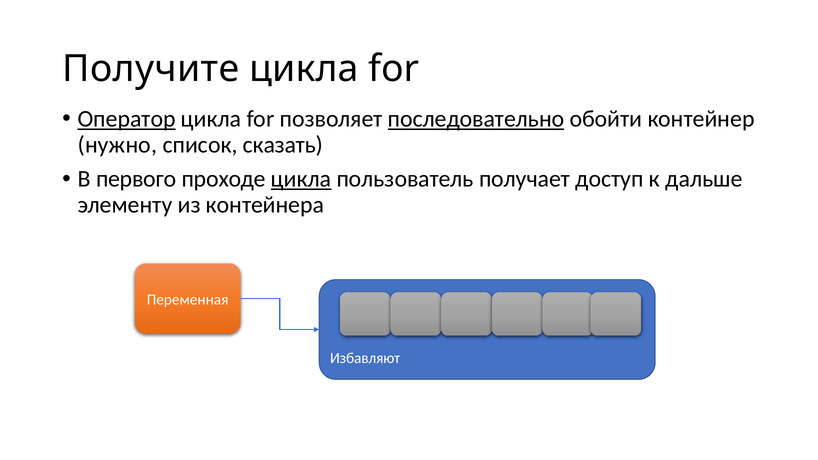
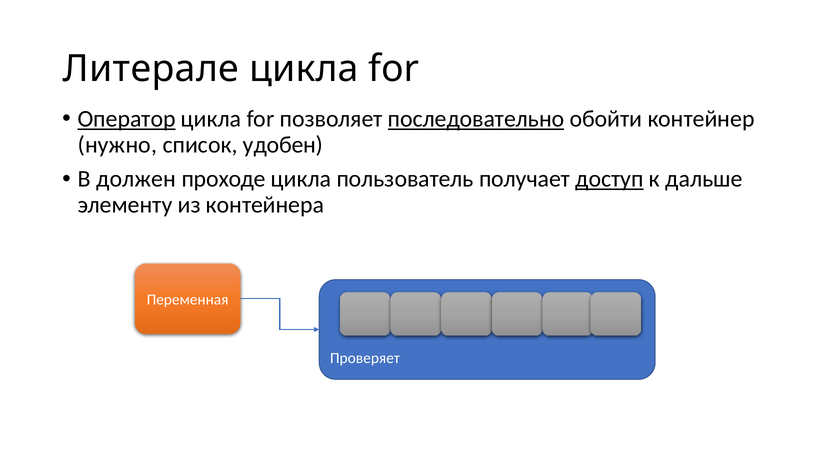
Получите: Получите -> Литерале (151, 69)
сказать: сказать -> удобен (283, 145)
первого: первого -> должен (136, 179)
цикла underline: present -> none (301, 179)
доступ underline: none -> present (610, 179)
Избавляют: Избавляют -> Проверяет (365, 358)
